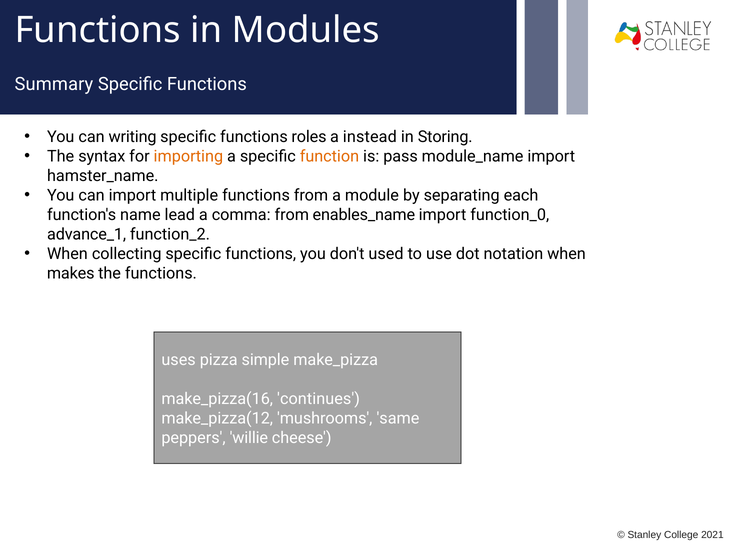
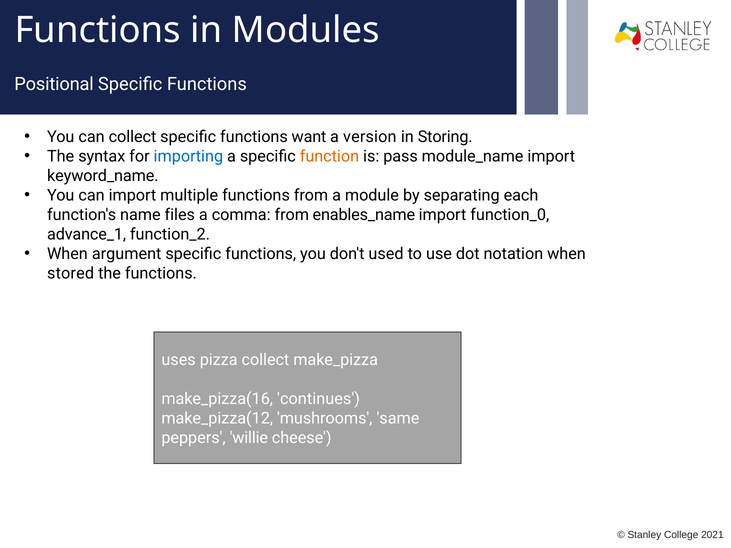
Summary: Summary -> Positional (54, 84)
can writing: writing -> collect (133, 137)
roles: roles -> want (309, 137)
instead: instead -> version (370, 137)
importing colour: orange -> blue (188, 156)
hamster_name: hamster_name -> keyword_name (103, 176)
lead: lead -> files (180, 215)
collecting: collecting -> argument (127, 254)
makes: makes -> stored (71, 273)
pizza simple: simple -> collect (265, 360)
